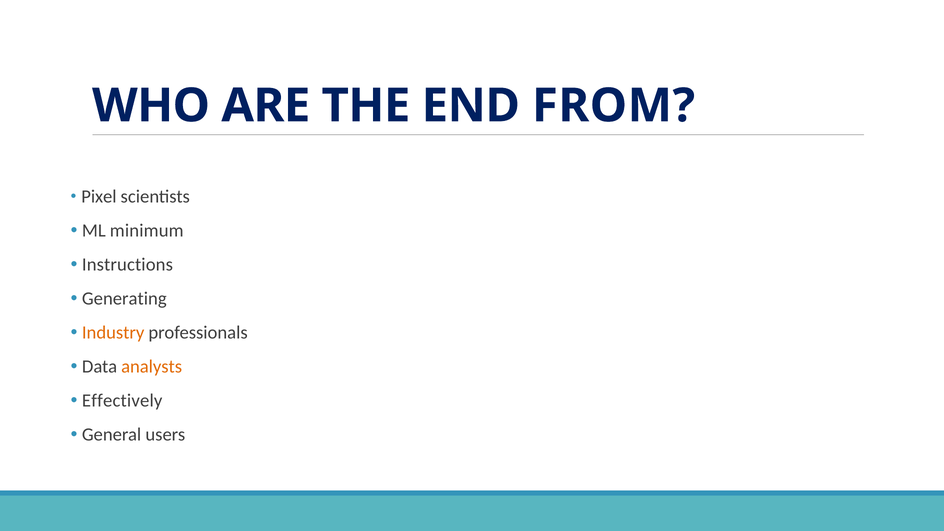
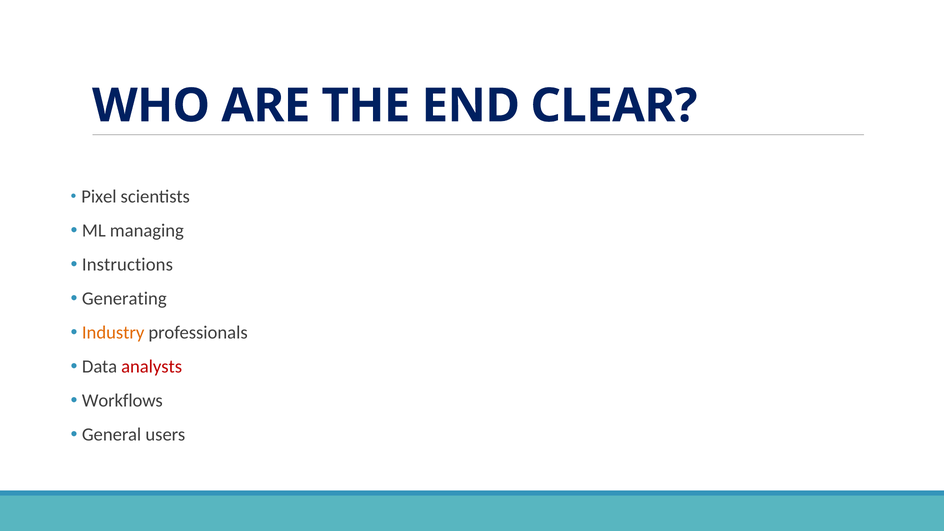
FROM: FROM -> CLEAR (614, 106)
minimum: minimum -> managing (147, 231)
analysts colour: orange -> red (152, 367)
Effectively: Effectively -> Workflows (122, 400)
